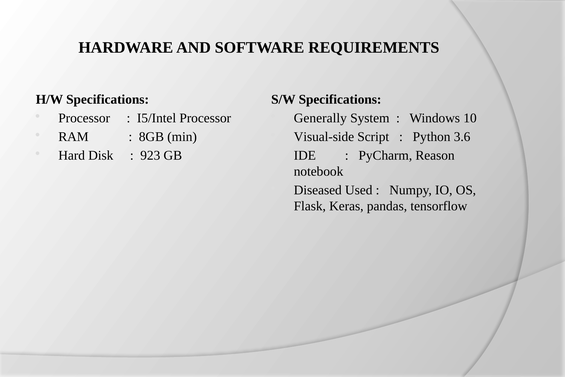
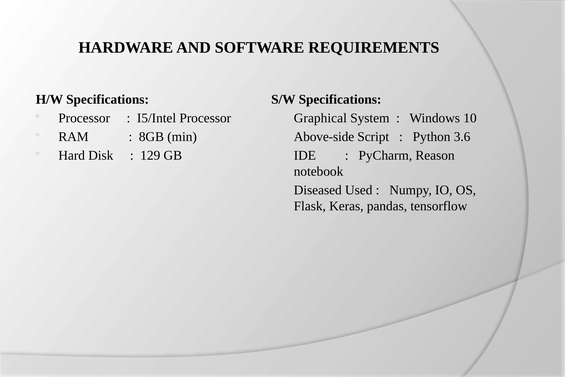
Generally: Generally -> Graphical (320, 118)
Visual-side: Visual-side -> Above-side (324, 137)
923: 923 -> 129 (150, 155)
